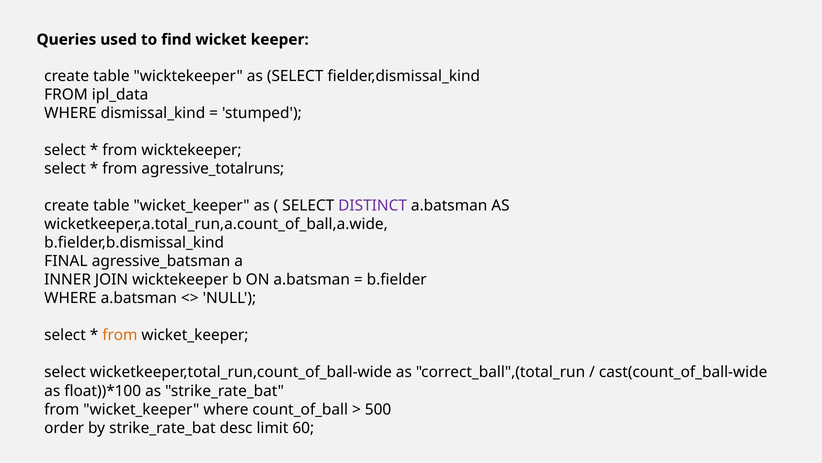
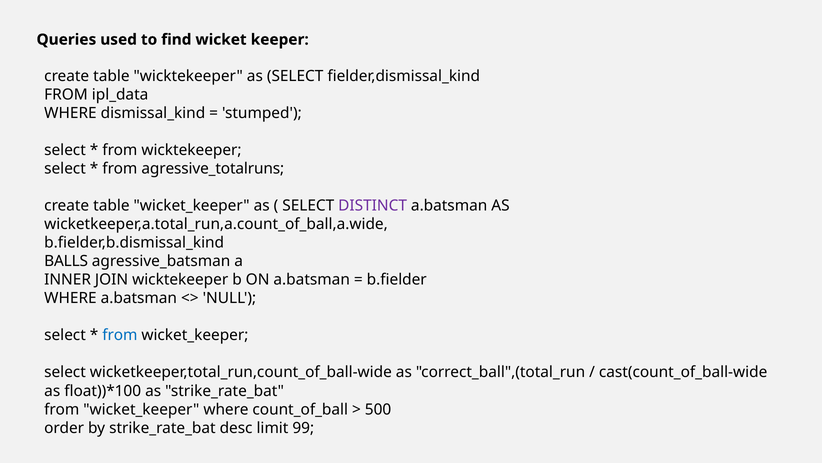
FINAL: FINAL -> BALLS (66, 261)
from colour: orange -> blue (120, 335)
60: 60 -> 99 (303, 427)
